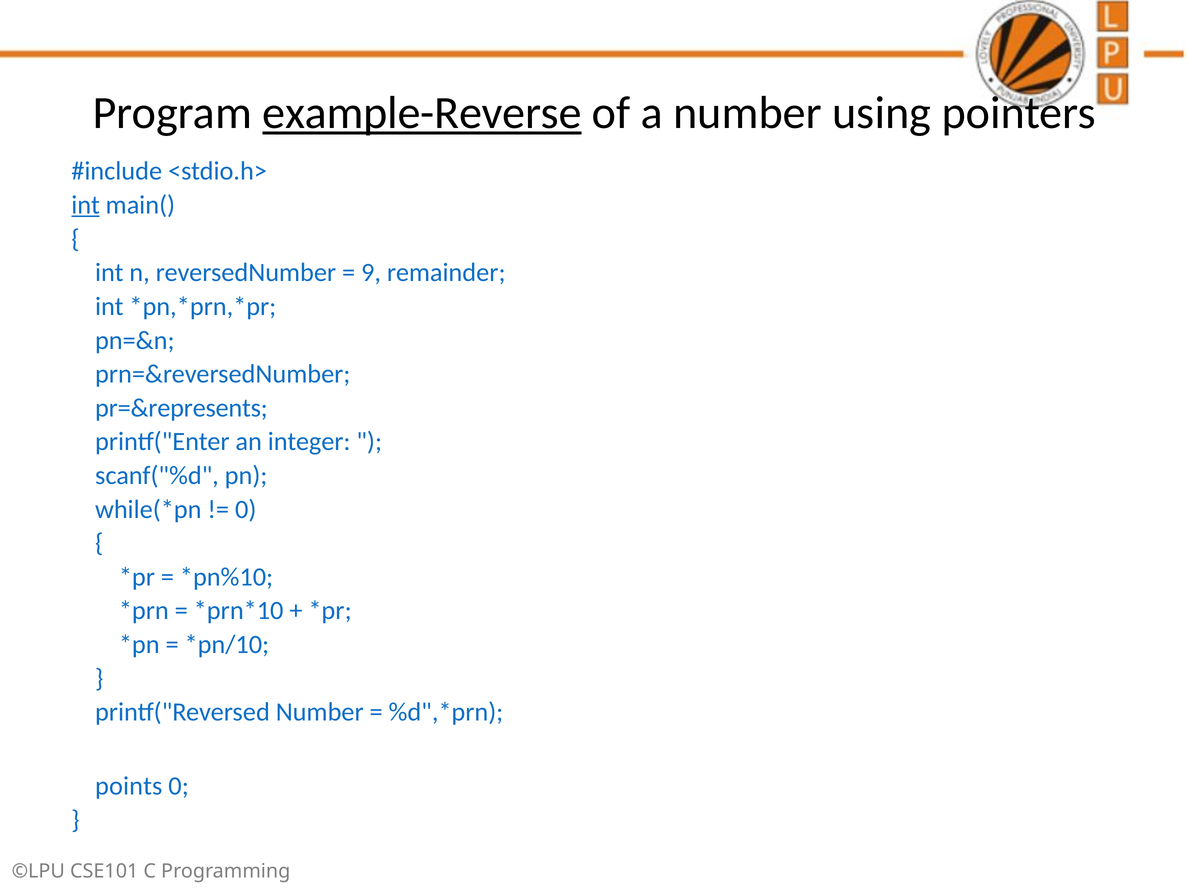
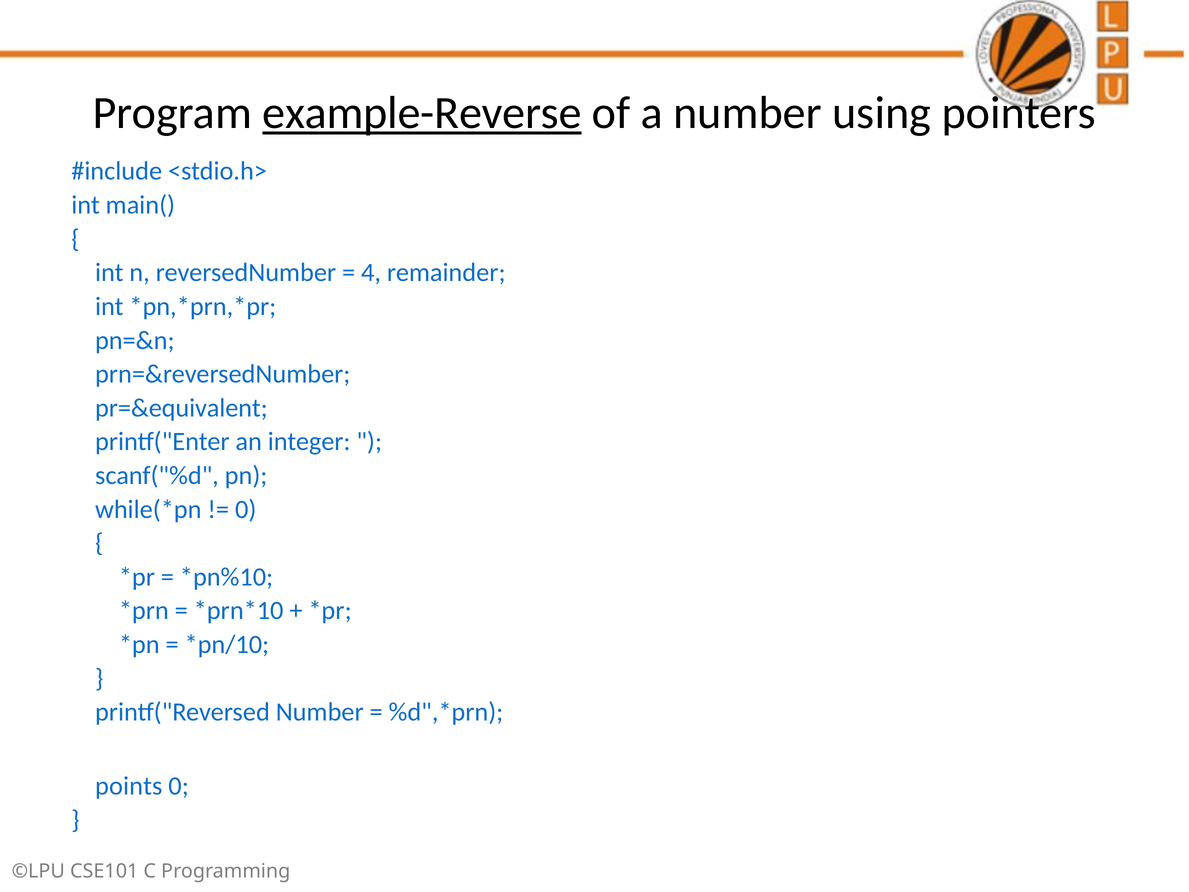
int underline: present -> none (86, 205)
9: 9 -> 4 (371, 273)
pr=&represents: pr=&represents -> pr=&equivalent (181, 408)
